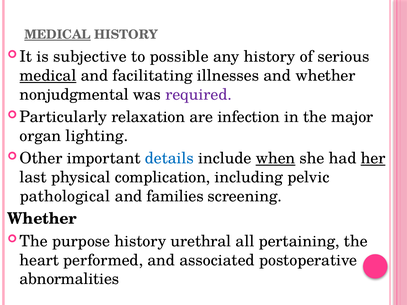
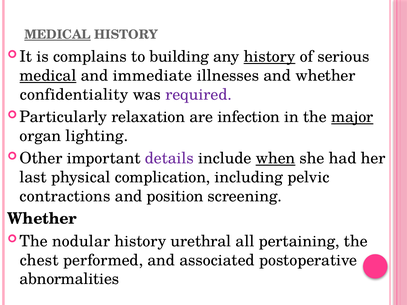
subjective: subjective -> complains (90, 57)
possible: possible -> building (179, 57)
history underline: none -> present (270, 57)
facilitating: facilitating -> immediate (152, 76)
nonjudgmental: nonjudgmental -> confidentiality (74, 95)
major underline: none -> present (352, 117)
details colour: blue -> purple (169, 159)
her underline: present -> none (373, 159)
pathological: pathological -> contractions (65, 197)
families: families -> position (175, 197)
purpose: purpose -> nodular (81, 241)
heart: heart -> chest (39, 260)
